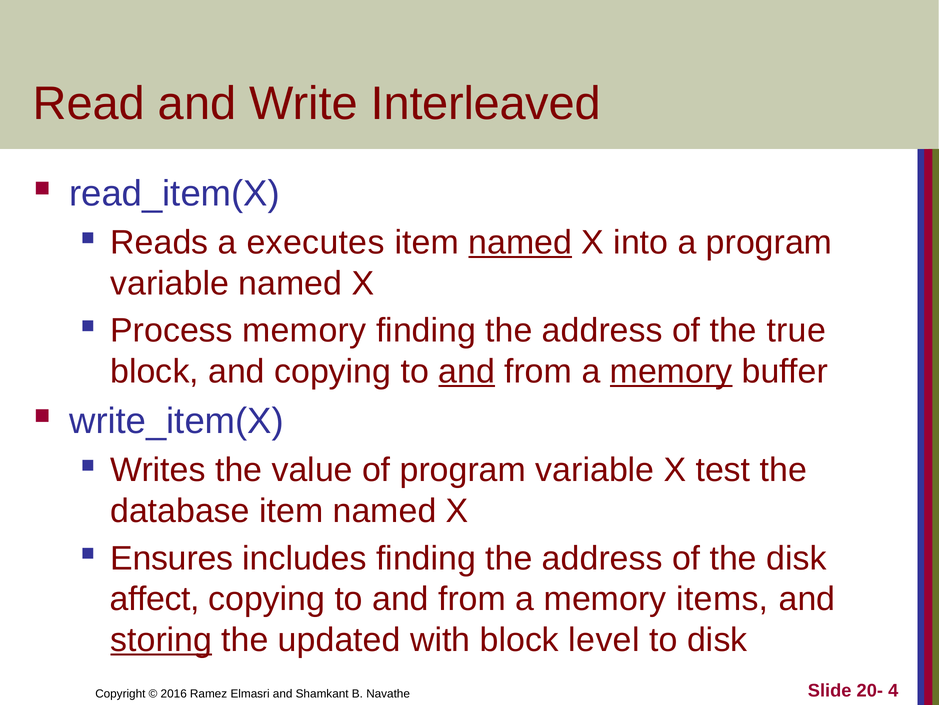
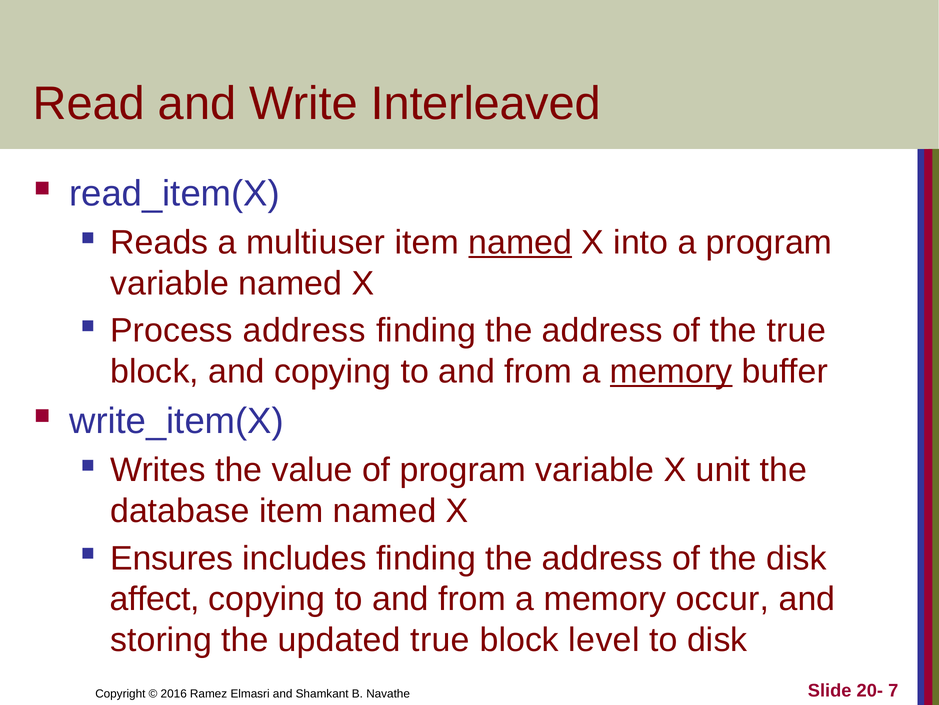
executes: executes -> multiuser (316, 242)
Process memory: memory -> address (304, 330)
and underline: present -> none (467, 371)
test: test -> unit (723, 470)
items: items -> occur (722, 598)
storing underline: present -> none (161, 639)
updated with: with -> true (440, 639)
4: 4 -> 7 (893, 690)
